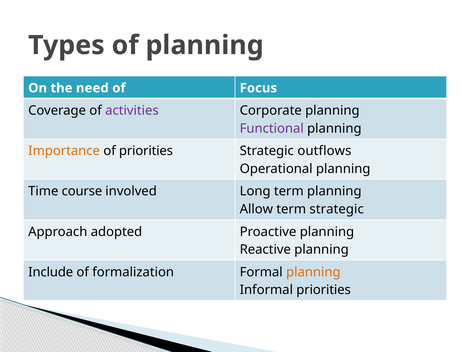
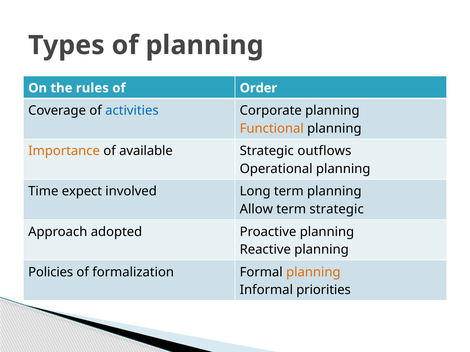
need: need -> rules (92, 88)
Focus: Focus -> Order (258, 88)
activities colour: purple -> blue (132, 111)
Functional colour: purple -> orange (272, 129)
of priorities: priorities -> available (146, 151)
course: course -> expect (82, 192)
Include: Include -> Policies (51, 272)
